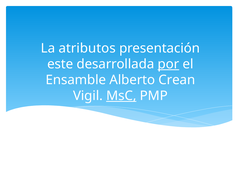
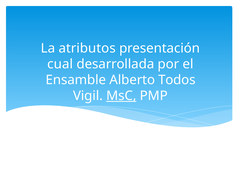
este: este -> cual (60, 64)
por underline: present -> none (168, 64)
Crean: Crean -> Todos (177, 80)
